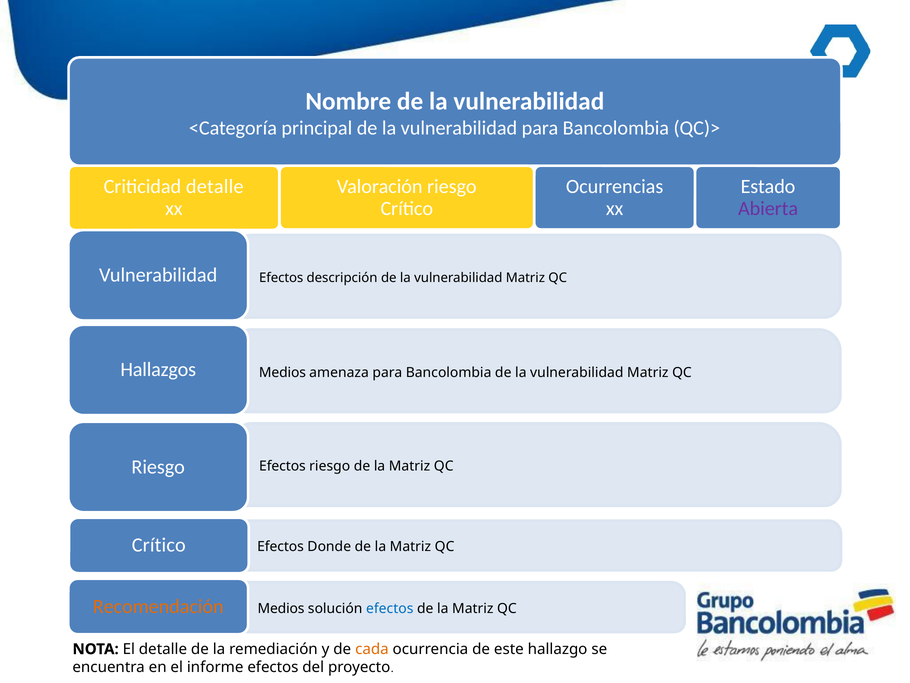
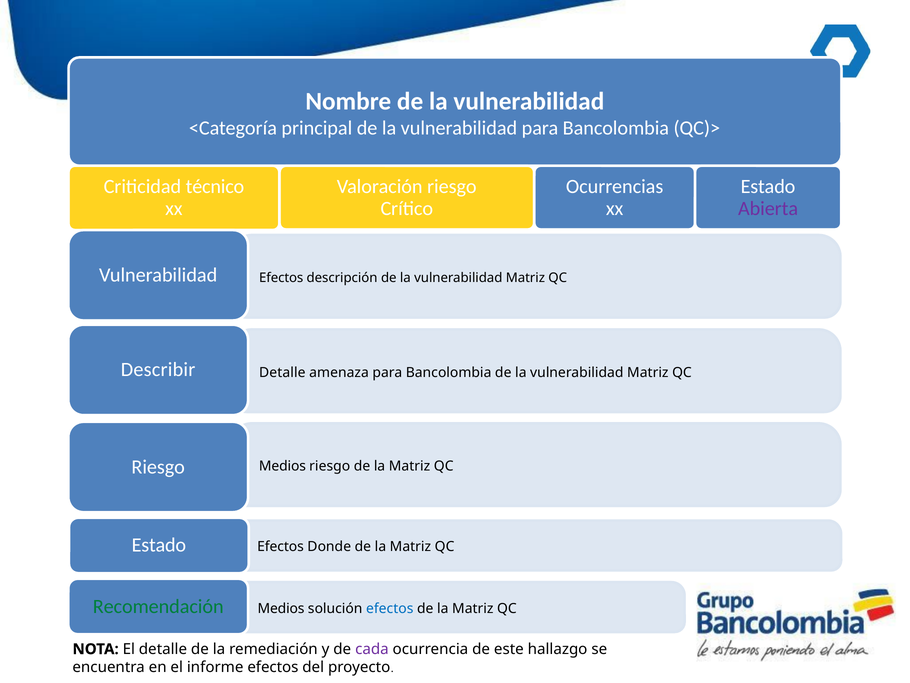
Criticidad detalle: detalle -> técnico (215, 187)
Hallazgos: Hallazgos -> Describir (158, 370)
Medios: Medios -> Detalle (282, 372)
Efectos: Efectos -> Medios (282, 466)
Crítico: Crítico -> Estado (159, 545)
Recomendación colour: orange -> green (158, 606)
cada colour: orange -> purple (372, 649)
